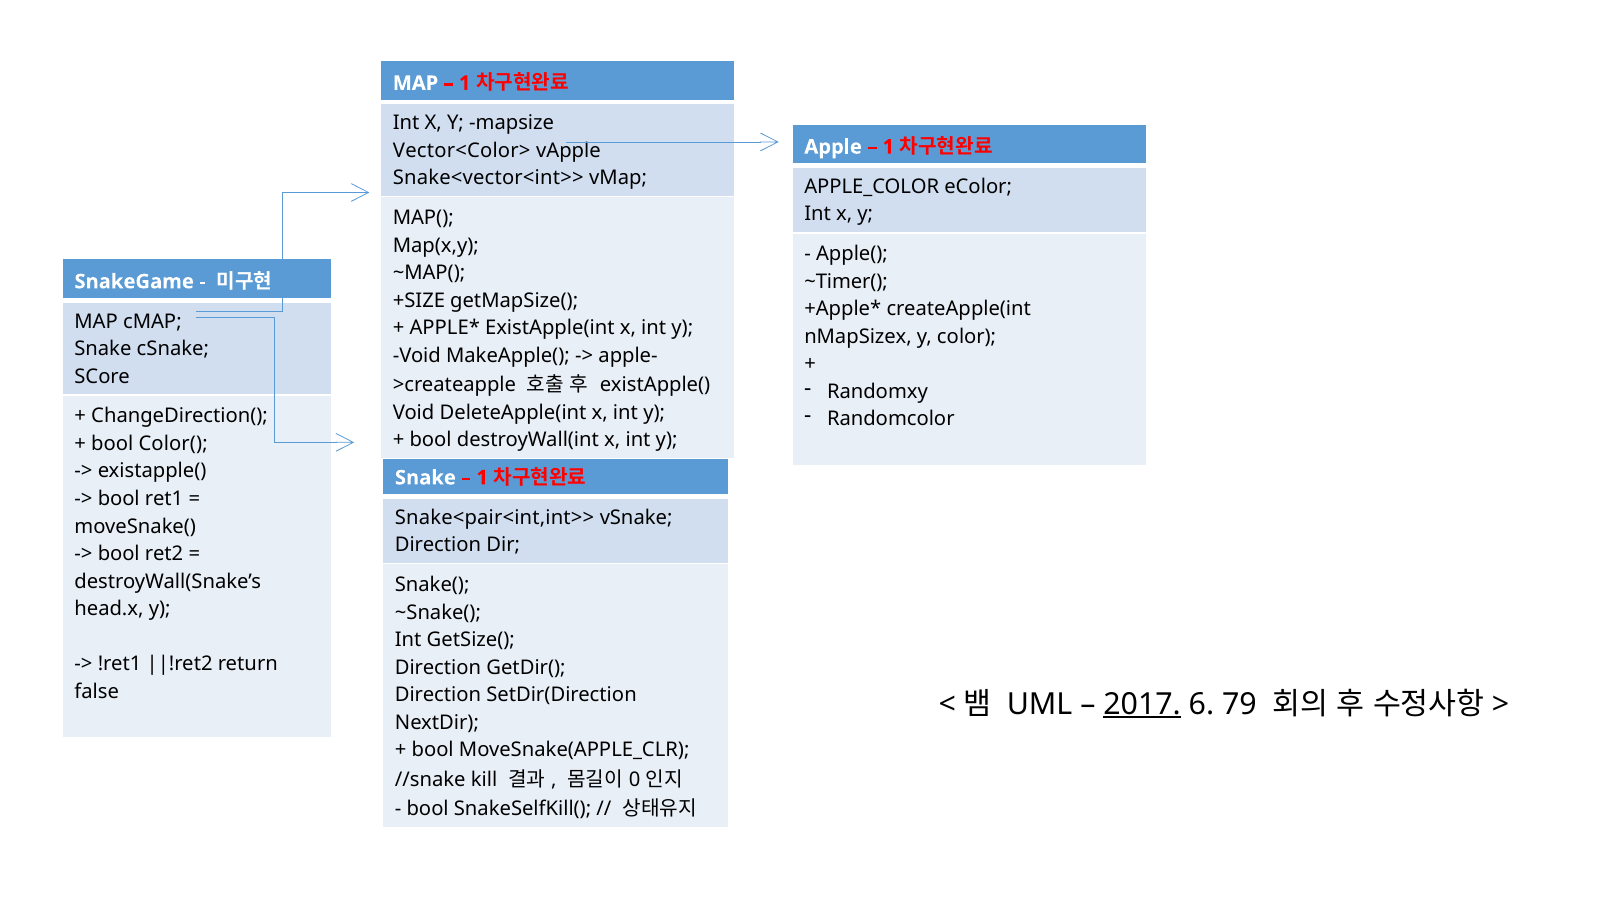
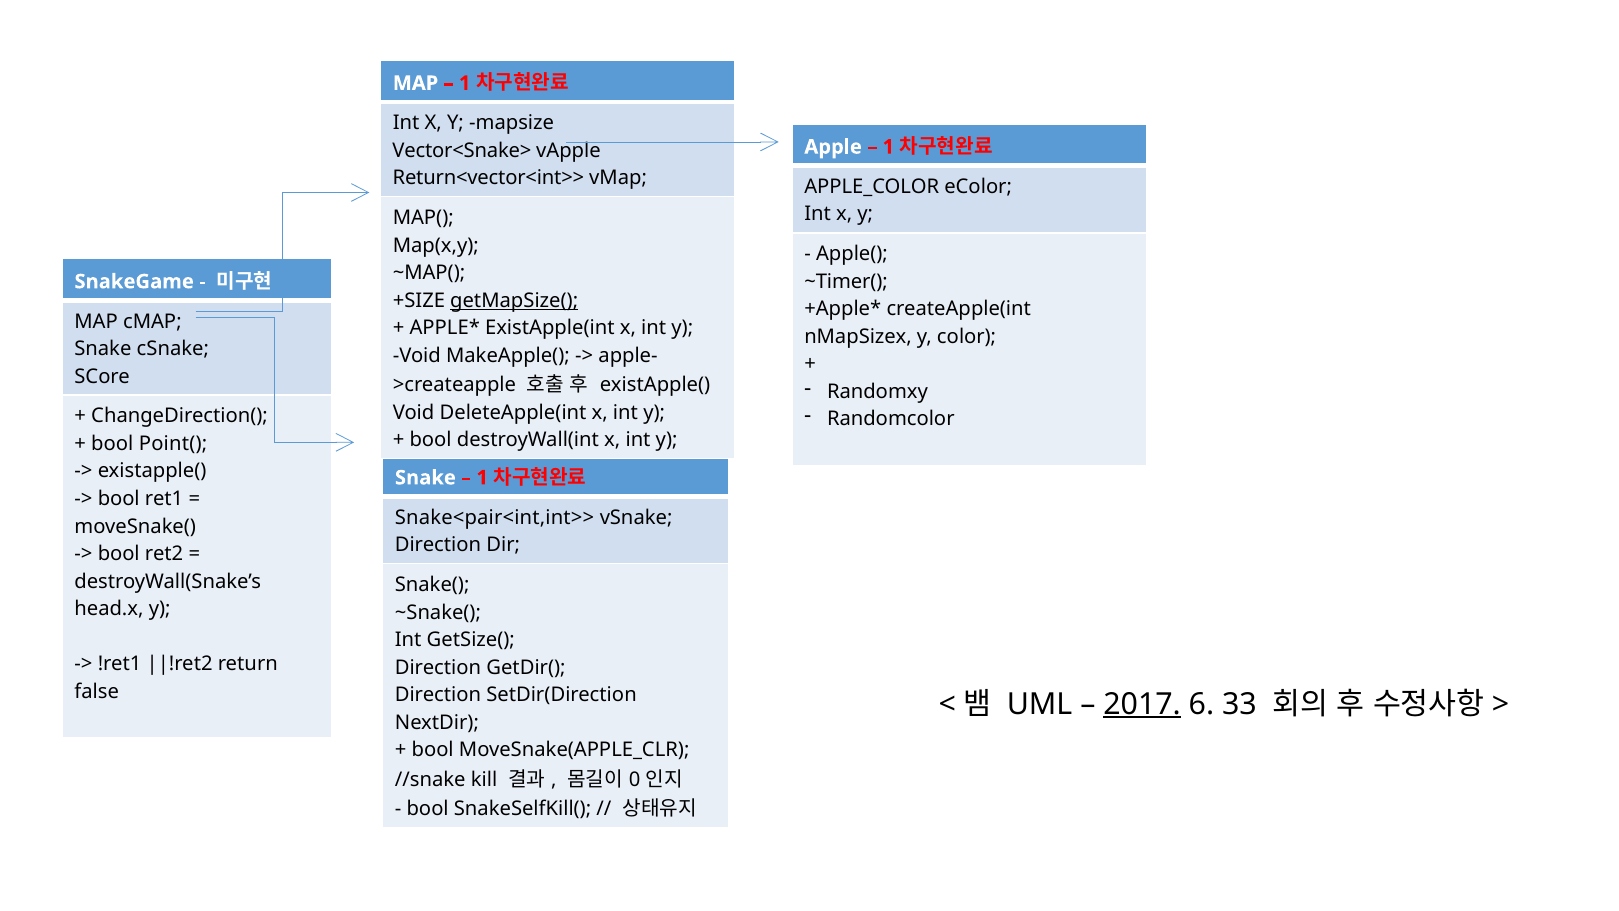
Vector<Color>: Vector<Color> -> Vector<Snake> (462, 150)
Snake<vector<int>>: Snake<vector<int>> -> Return<vector<int>> (488, 178)
getMapSize( underline: none -> present (514, 300)
Color(: Color( -> Point( (173, 444)
79: 79 -> 33 (1239, 704)
